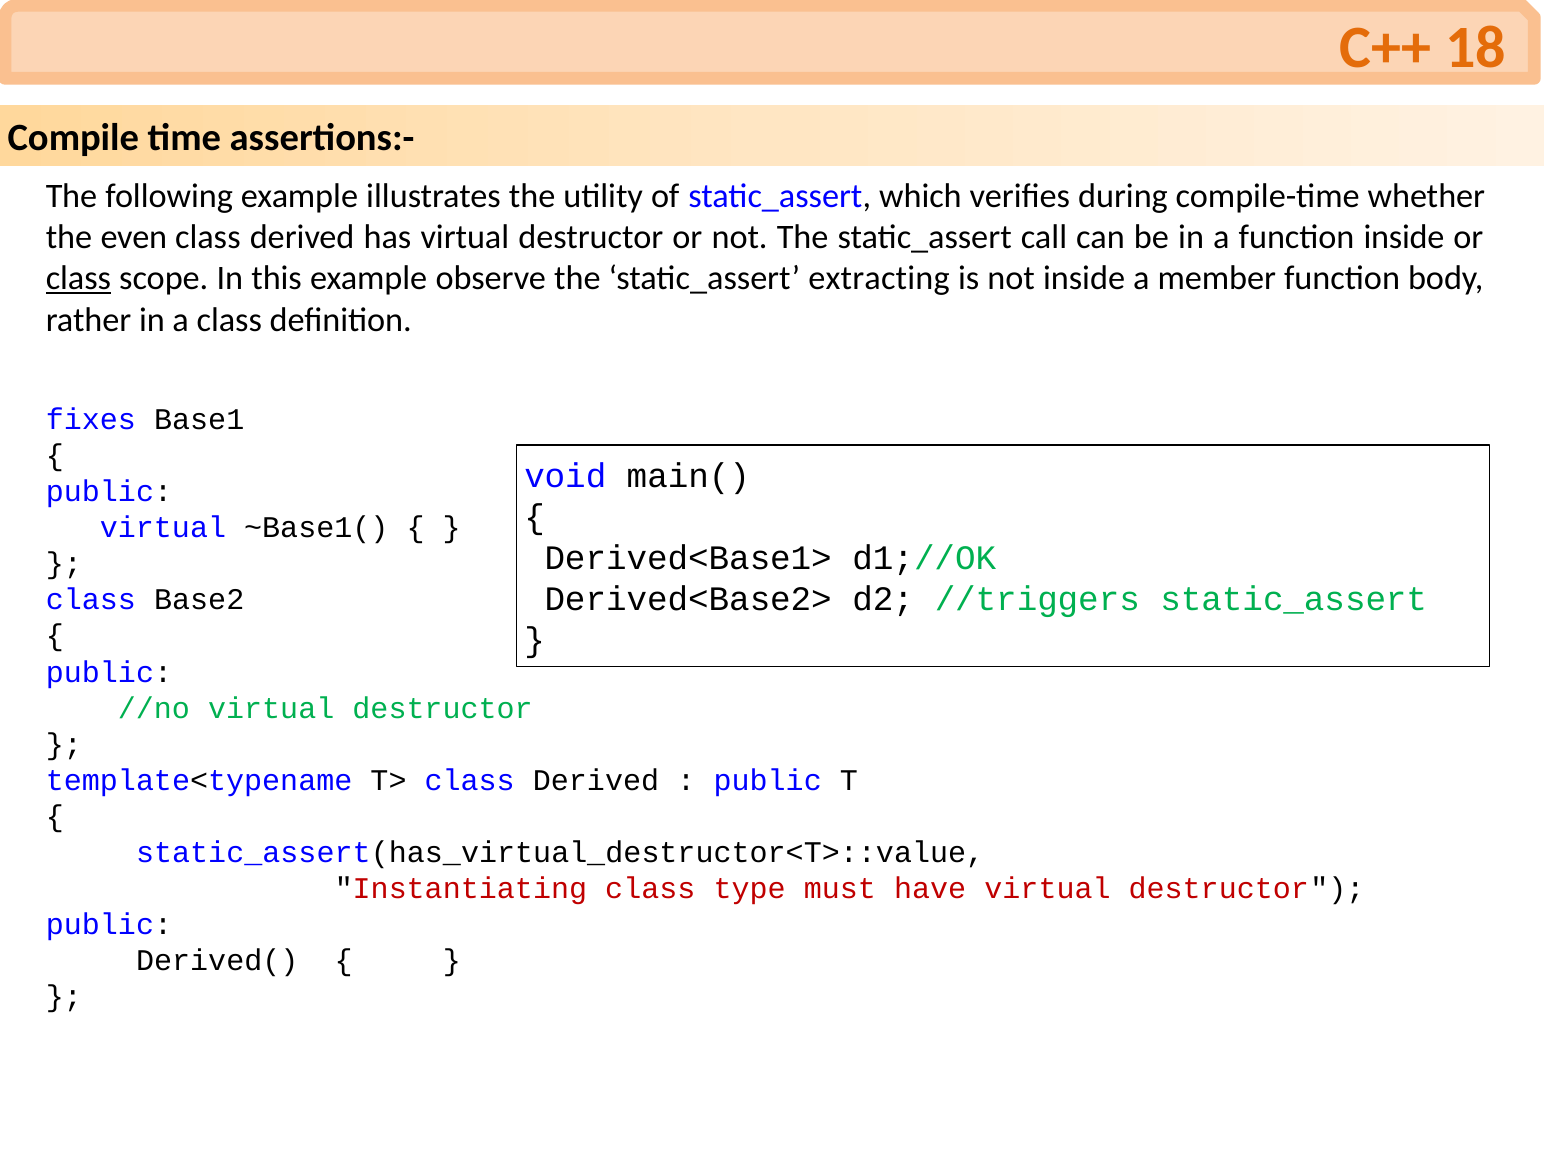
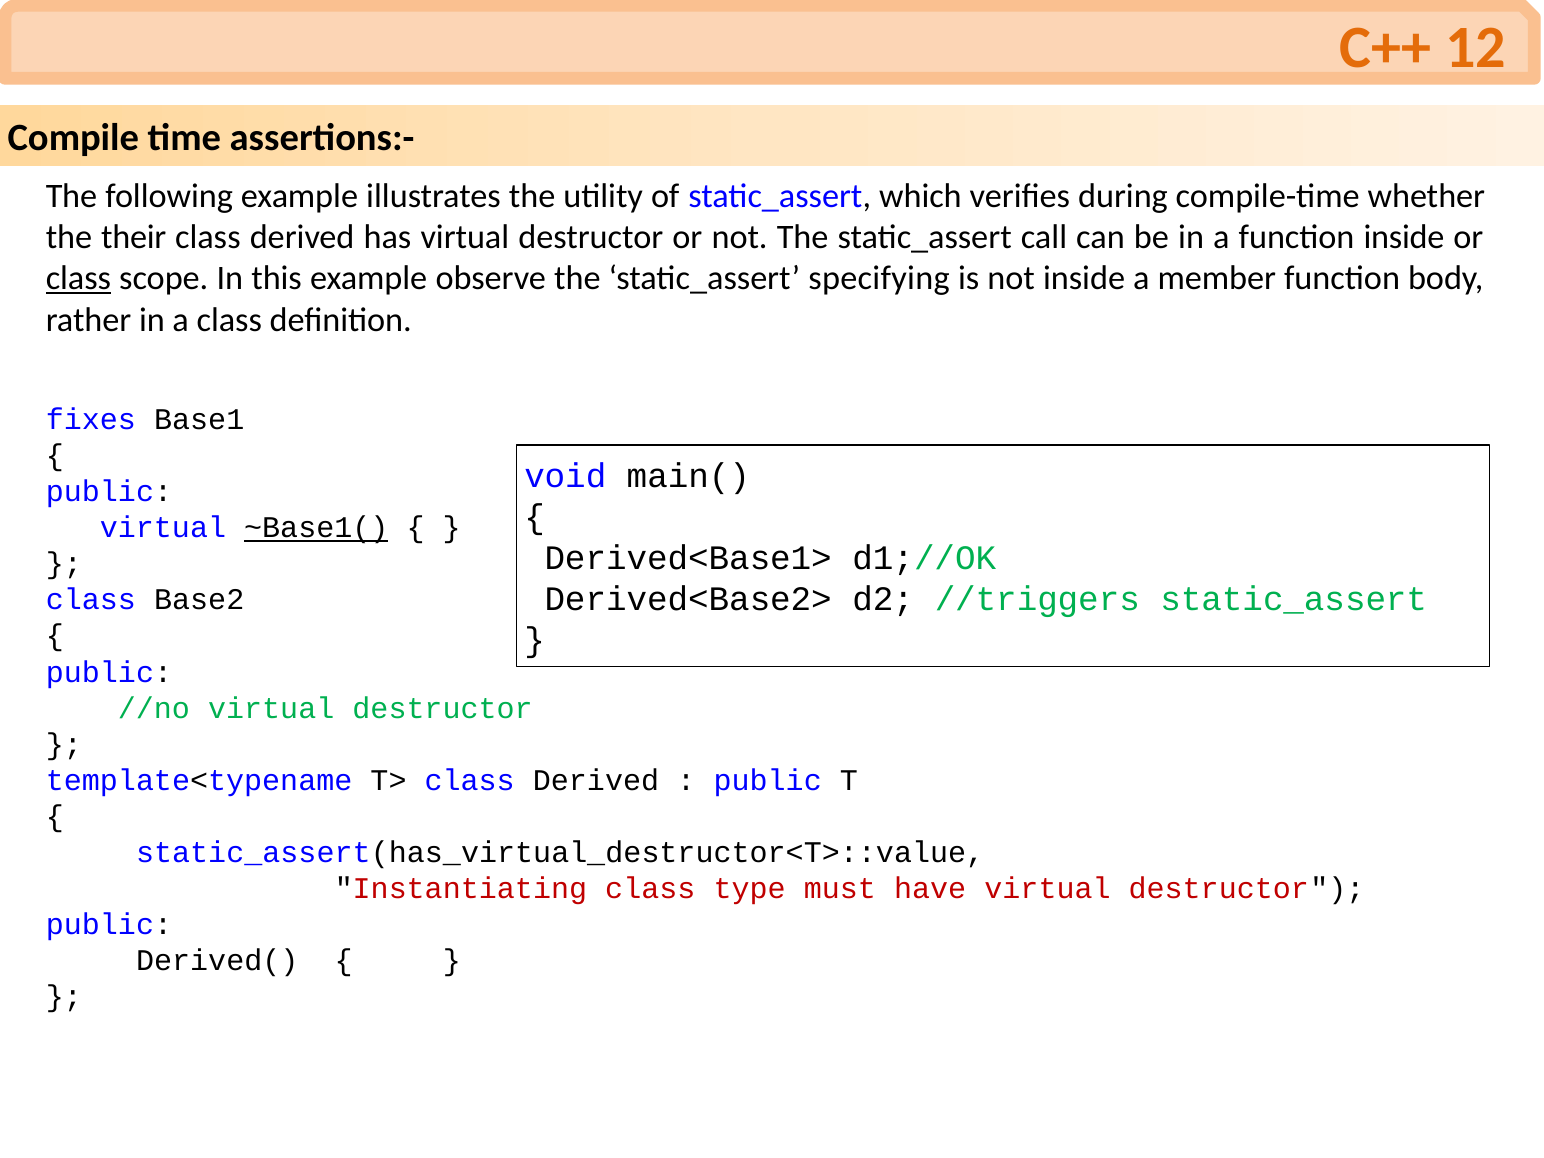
18: 18 -> 12 (1476, 48)
even: even -> their (134, 237)
extracting: extracting -> specifying (879, 279)
~Base1( underline: none -> present (316, 528)
